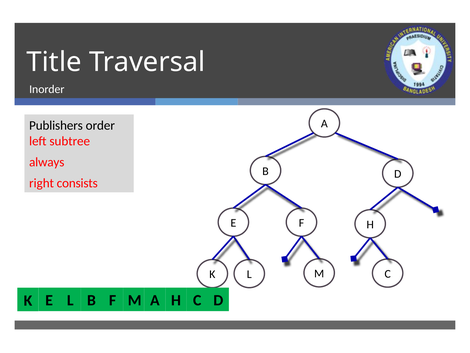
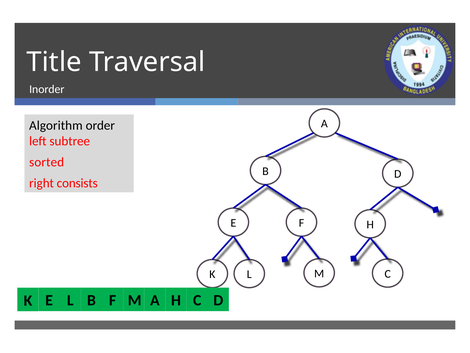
Publishers: Publishers -> Algorithm (56, 125)
always: always -> sorted (47, 162)
